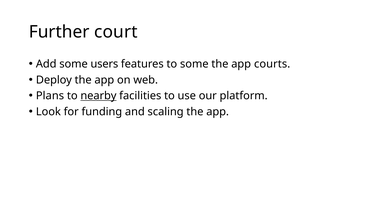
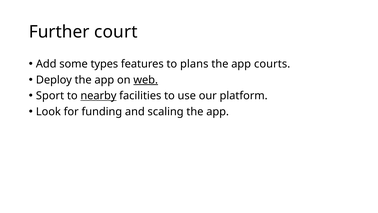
users: users -> types (104, 64)
to some: some -> plans (194, 64)
web underline: none -> present (146, 80)
Plans: Plans -> Sport (50, 96)
